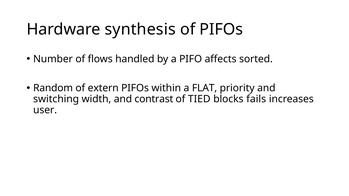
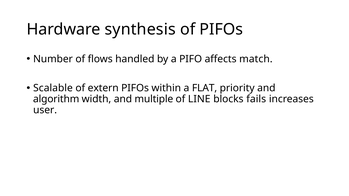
sorted: sorted -> match (256, 59)
Random: Random -> Scalable (53, 88)
switching: switching -> algorithm (56, 99)
contrast: contrast -> multiple (154, 99)
TIED: TIED -> LINE (199, 99)
